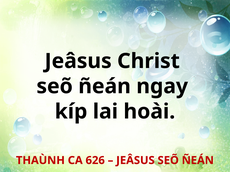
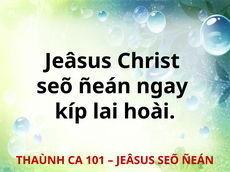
626: 626 -> 101 (95, 161)
